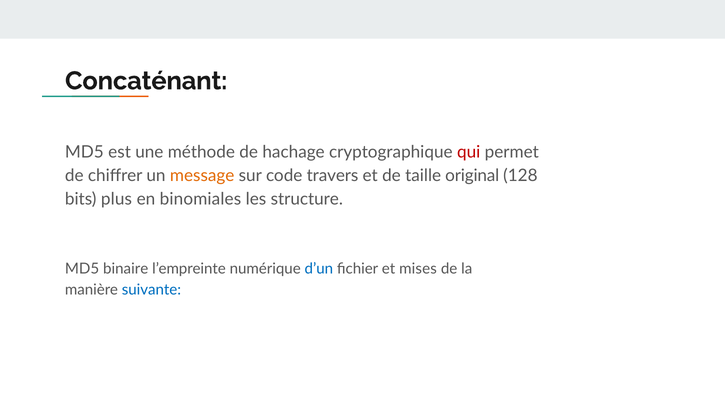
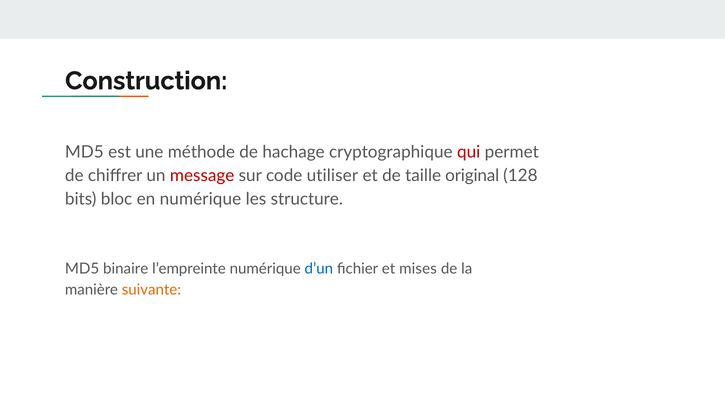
Concaténant: Concaténant -> Construction (146, 81)
message colour: orange -> red (202, 175)
travers: travers -> utiliser (332, 175)
plus: plus -> bloc (117, 199)
en binomiales: binomiales -> numérique (200, 199)
suivante colour: blue -> orange (151, 290)
